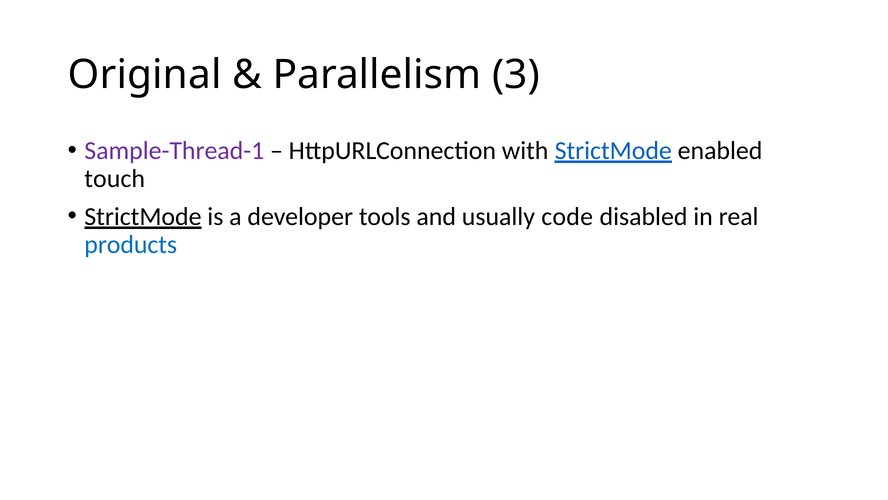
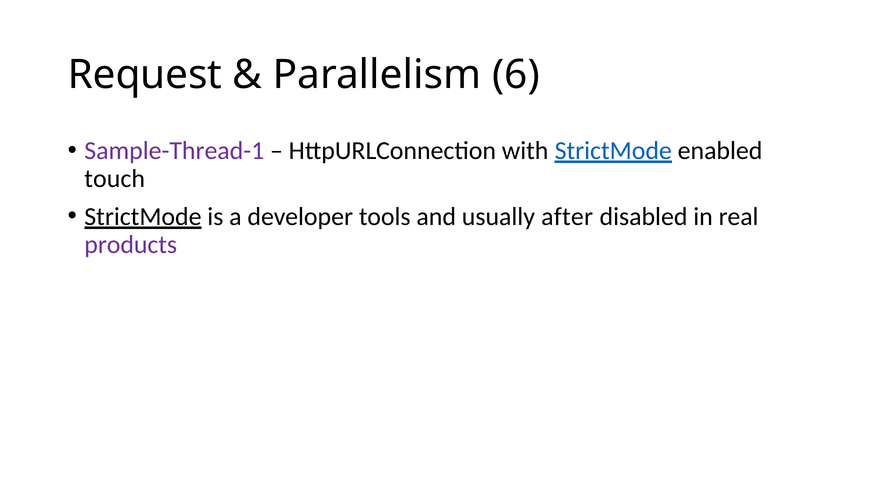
Original: Original -> Request (145, 75)
3: 3 -> 6 (516, 75)
code: code -> after (567, 216)
products colour: blue -> purple (131, 244)
